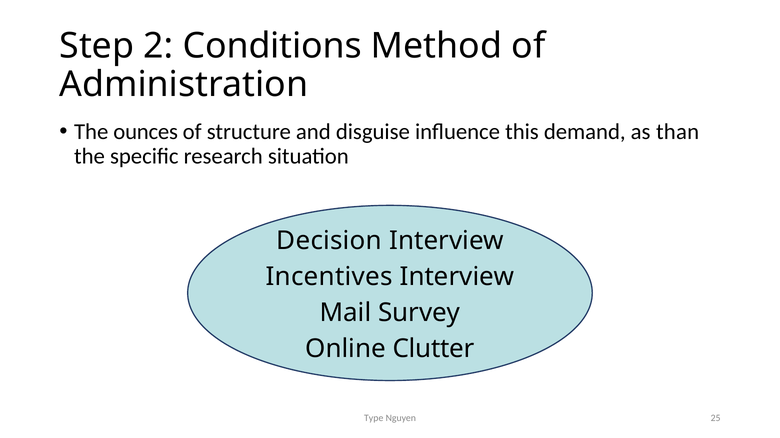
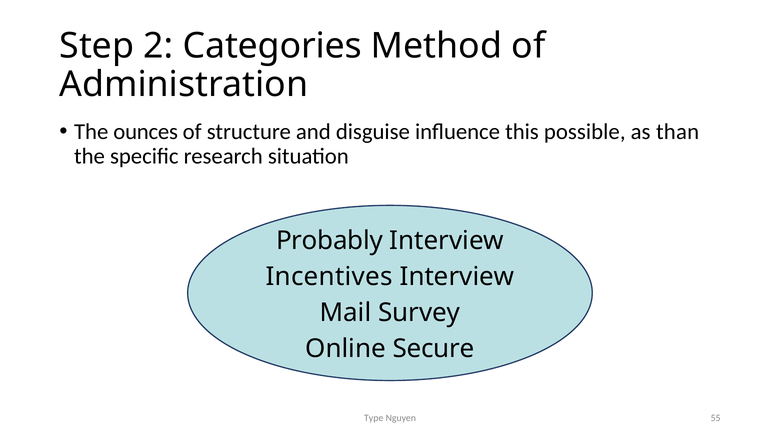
Conditions: Conditions -> Categories (272, 46)
demand: demand -> possible (585, 132)
Decision: Decision -> Probably (329, 241)
Clutter: Clutter -> Secure (434, 349)
25: 25 -> 55 (716, 419)
